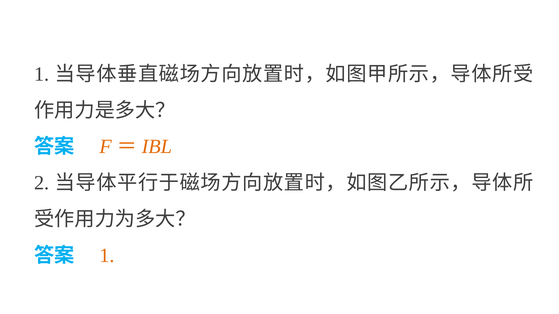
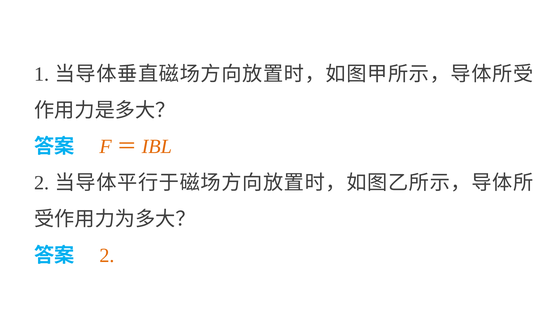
1: 1 -> 2 (107, 256)
